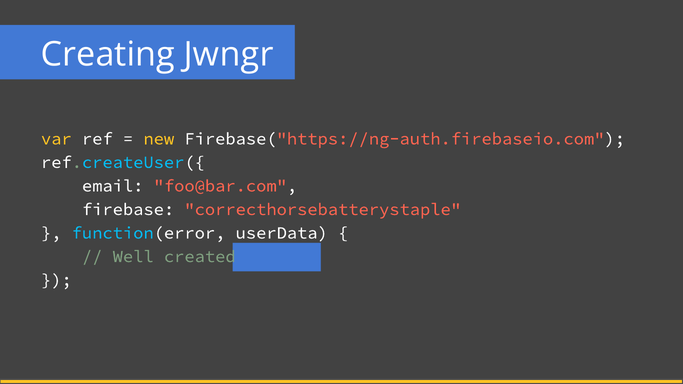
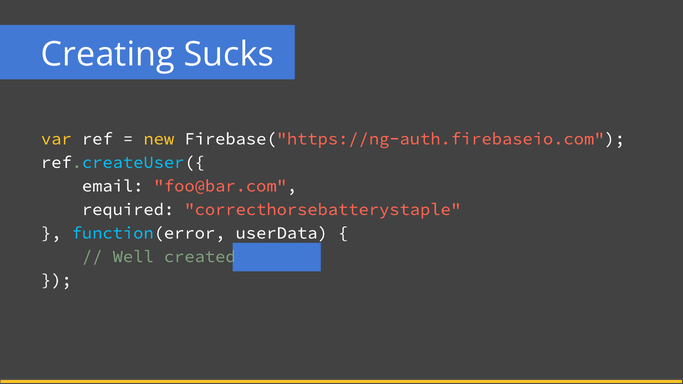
Jwngr: Jwngr -> Sucks (229, 54)
firebase: firebase -> required (128, 209)
